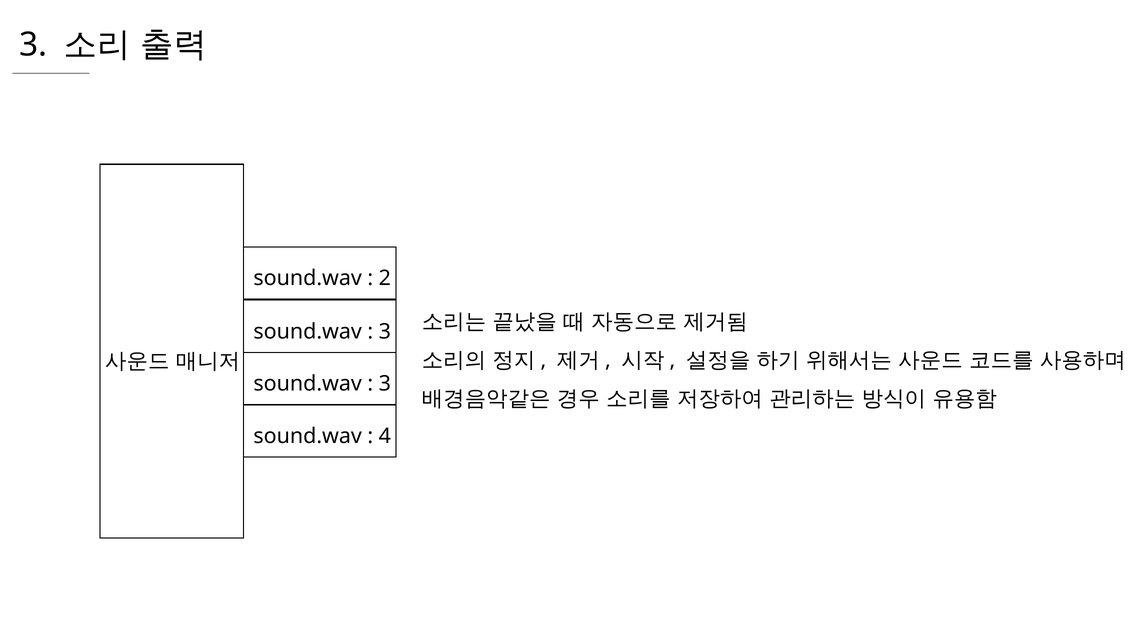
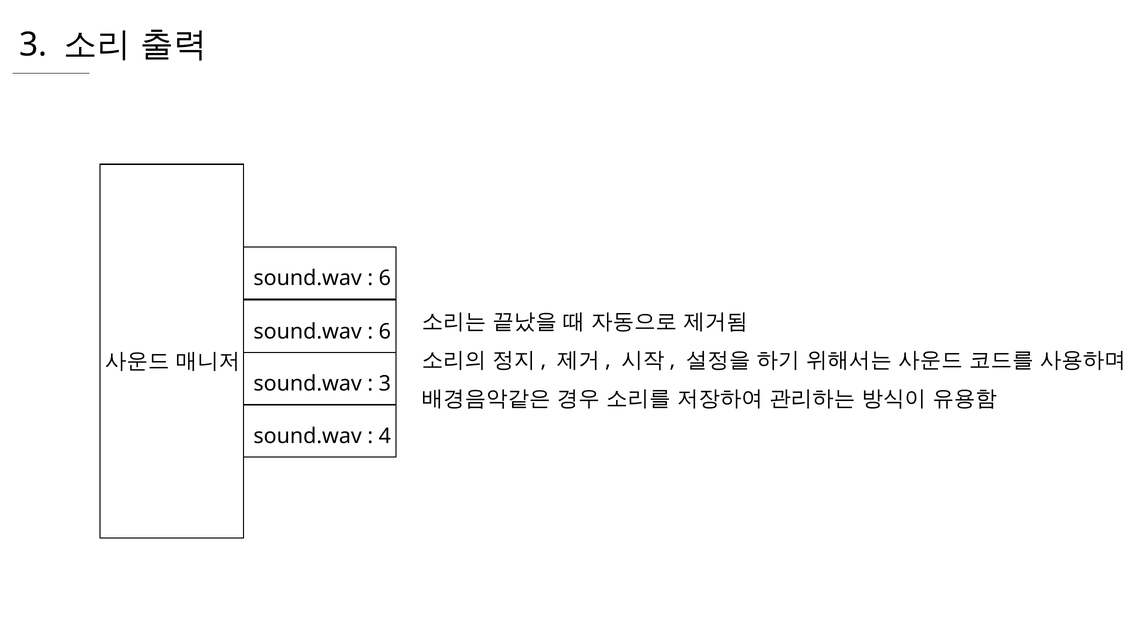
2: 2 -> 6 (385, 278)
3: 3 -> 6 (385, 332)
